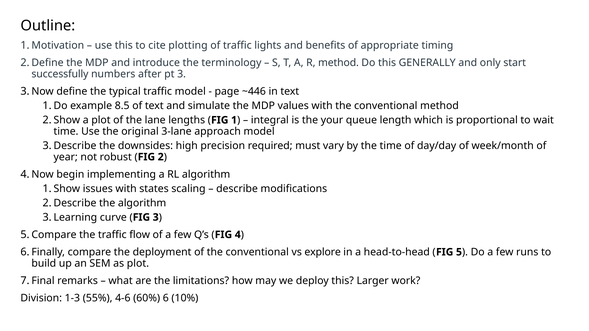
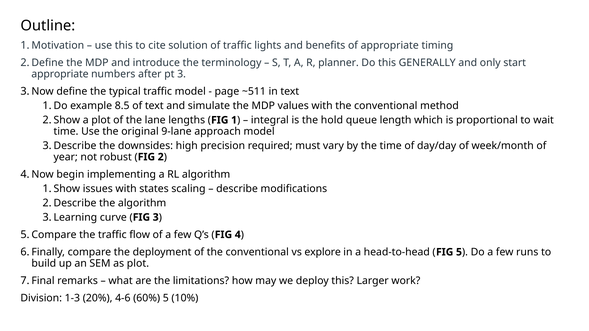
plotting: plotting -> solution (188, 45)
R method: method -> planner (338, 63)
successfully: successfully -> appropriate (60, 74)
~446: ~446 -> ~511 (254, 92)
your: your -> hold (332, 120)
3-lane: 3-lane -> 9-lane (177, 131)
55%: 55% -> 20% (98, 298)
60% 6: 6 -> 5 (166, 298)
